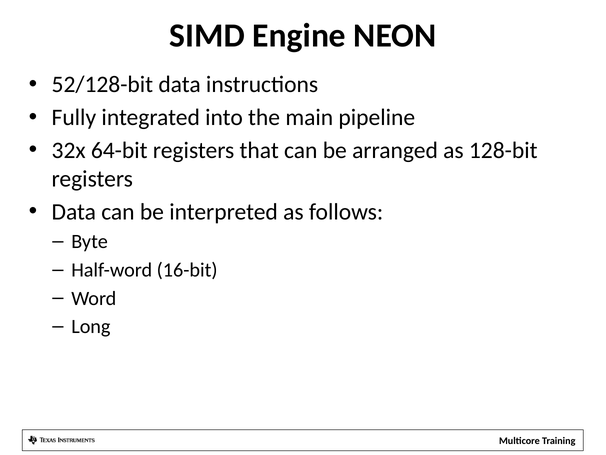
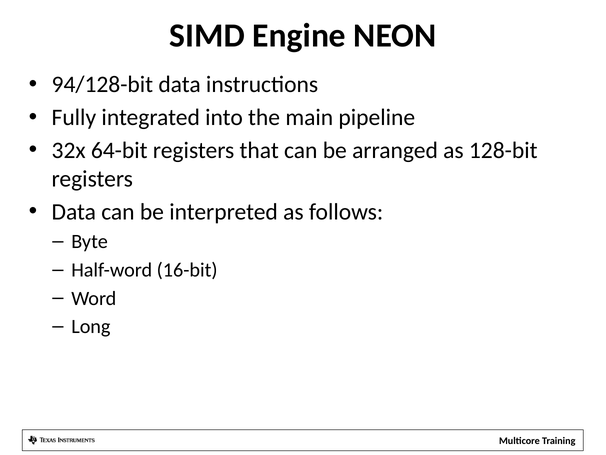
52/128-bit: 52/128-bit -> 94/128-bit (102, 84)
